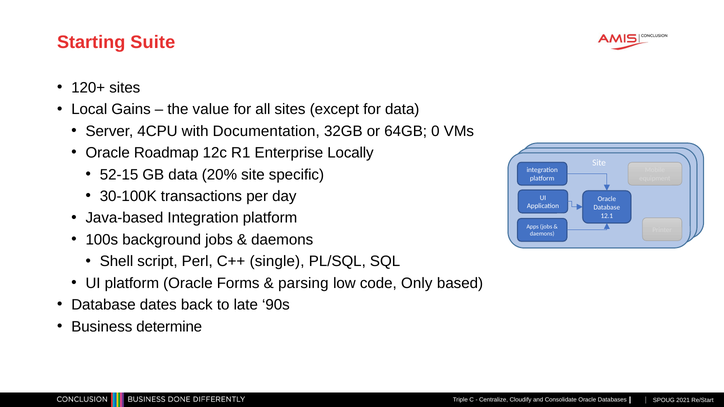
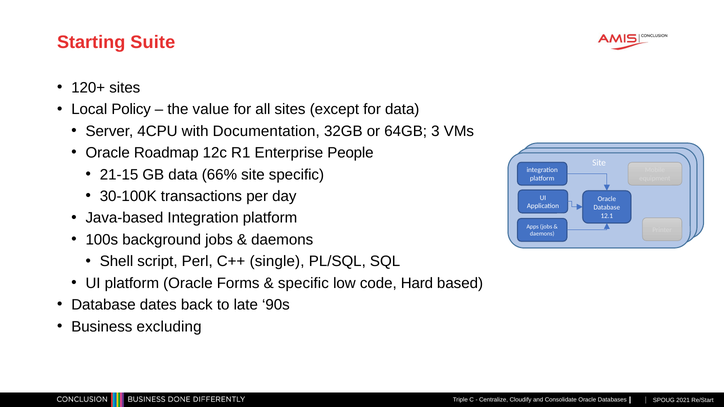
Gains: Gains -> Policy (131, 110)
0: 0 -> 3 (435, 131)
Locally: Locally -> People (350, 153)
52-15: 52-15 -> 21-15 (119, 175)
20%: 20% -> 66% (219, 175)
parsing: parsing -> specific (303, 283)
Only: Only -> Hard (417, 283)
determine: determine -> excluding (169, 327)
